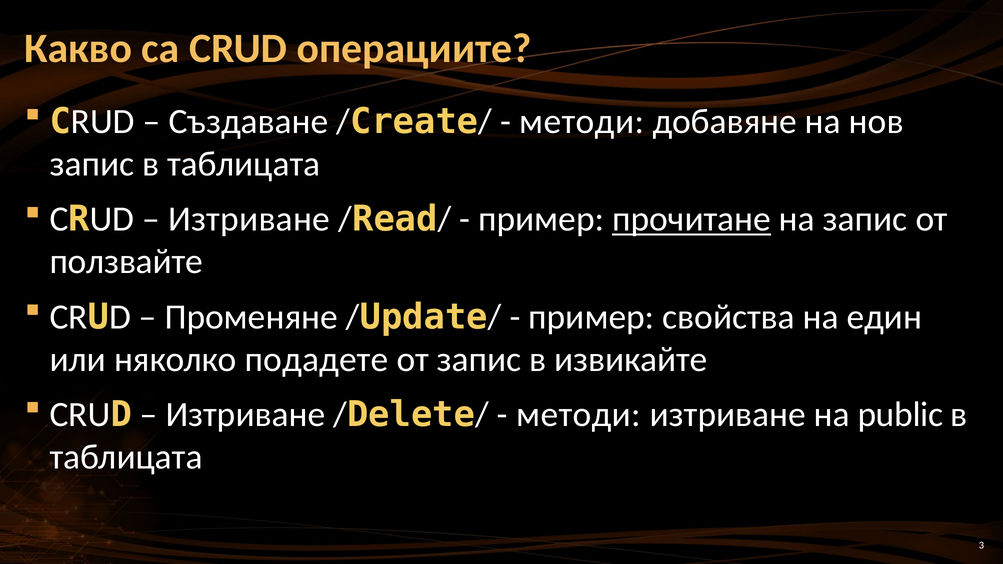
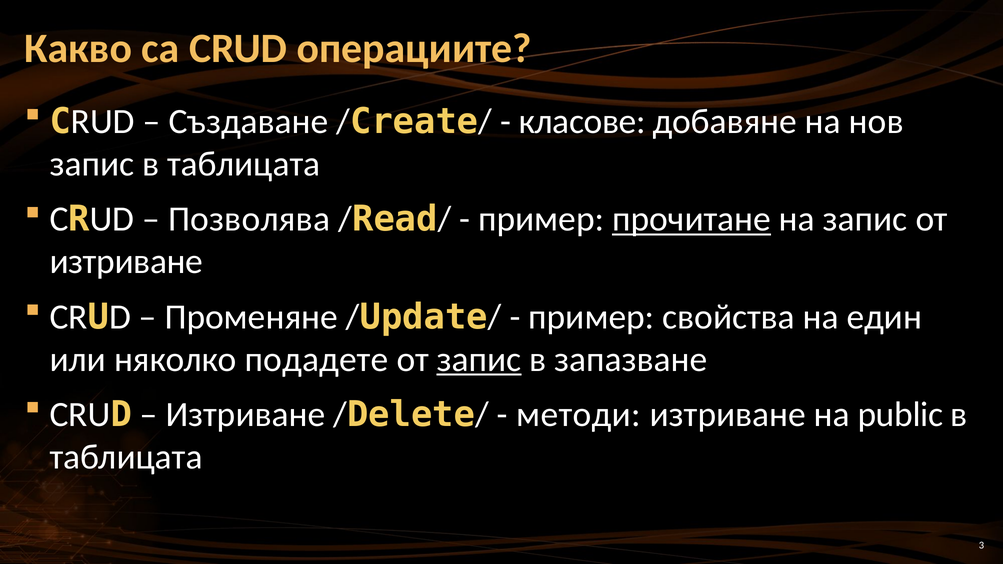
методи: методи -> класове (582, 121)
Изтриване: Изтриване -> Позволява (249, 219)
ползвайте: ползвайте -> изтриване (126, 262)
запис underline: none -> present (479, 360)
извикайте: извикайте -> запазване (631, 360)
